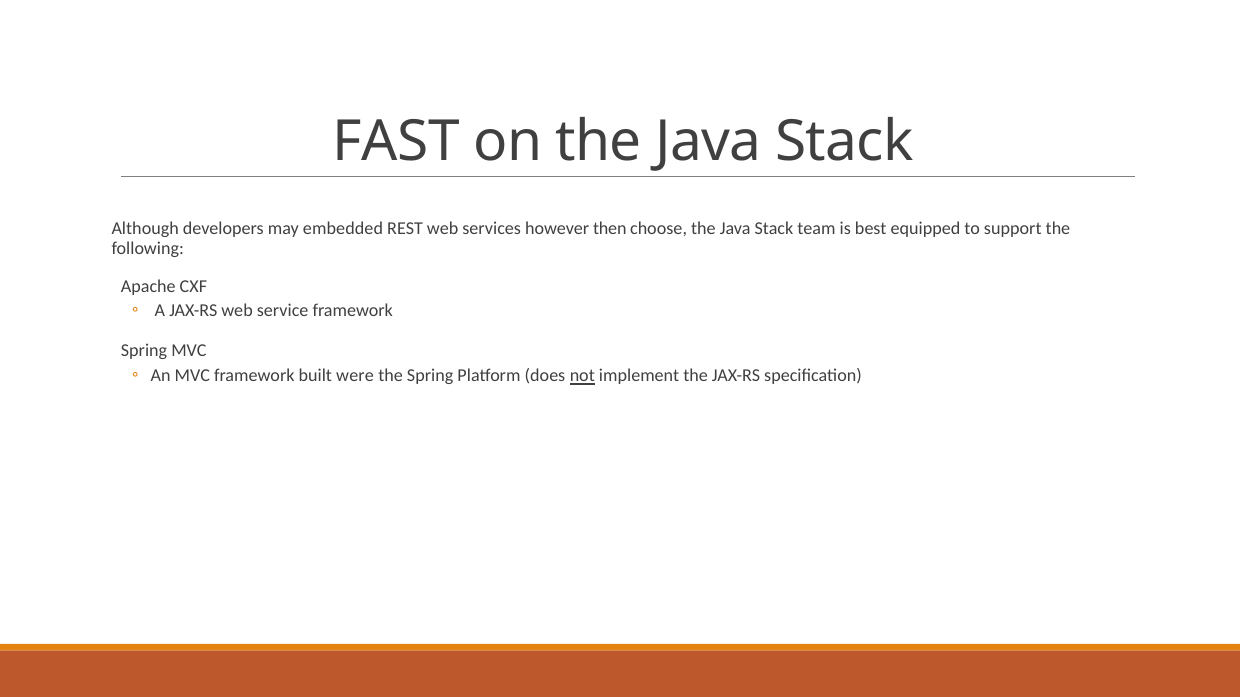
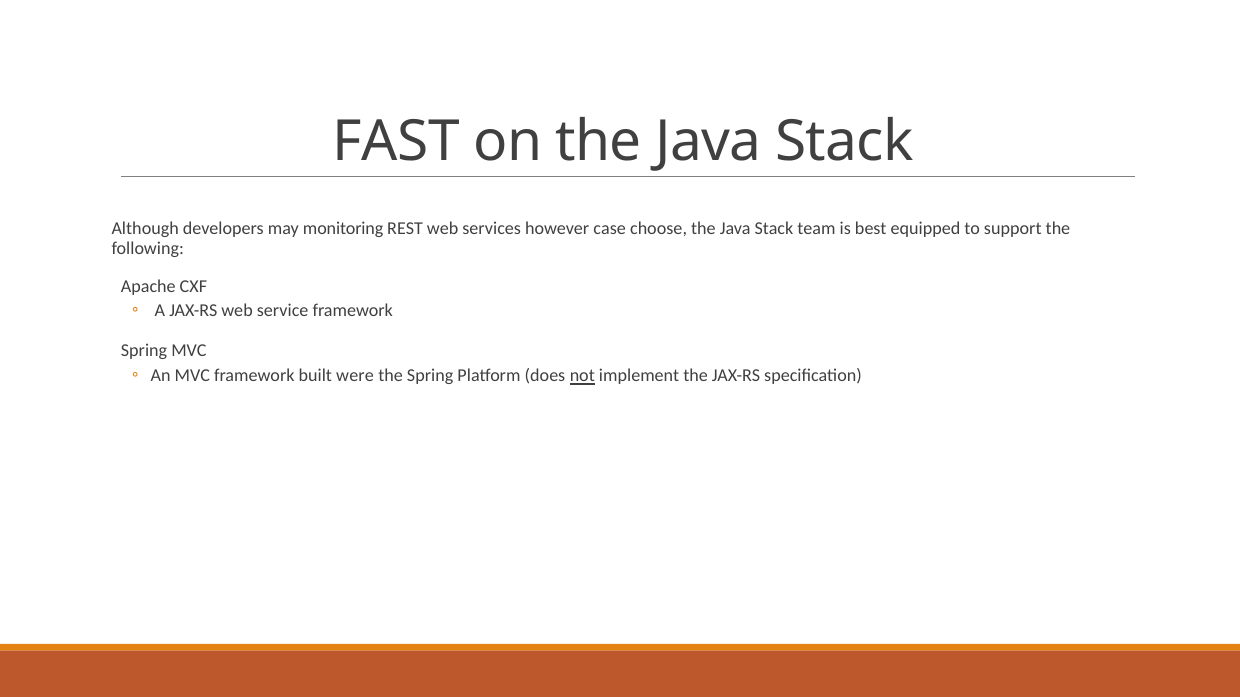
embedded: embedded -> monitoring (343, 229)
then: then -> case (610, 229)
